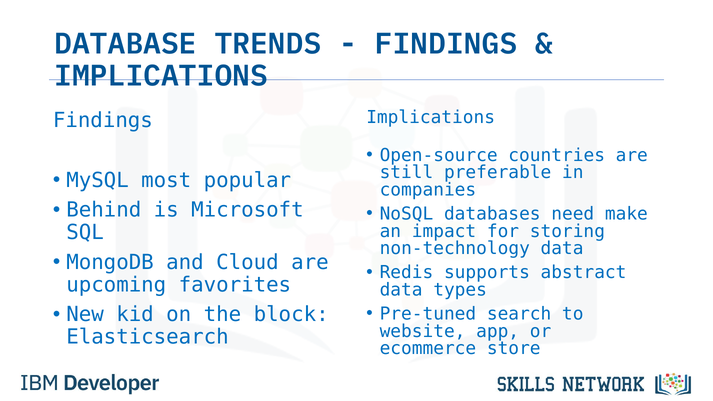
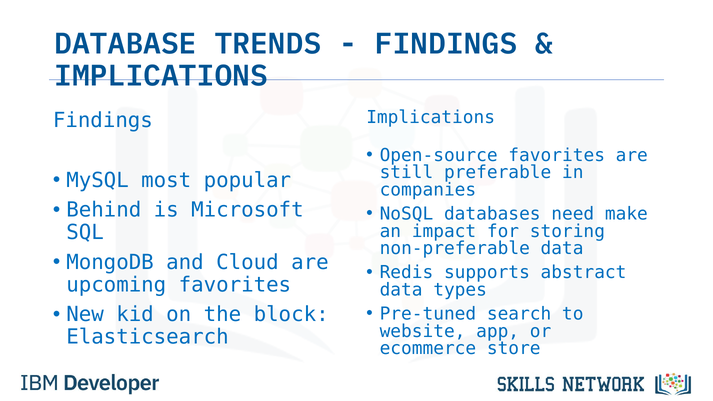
Open-source countries: countries -> favorites (557, 155)
non-technology: non-technology -> non-preferable (455, 249)
